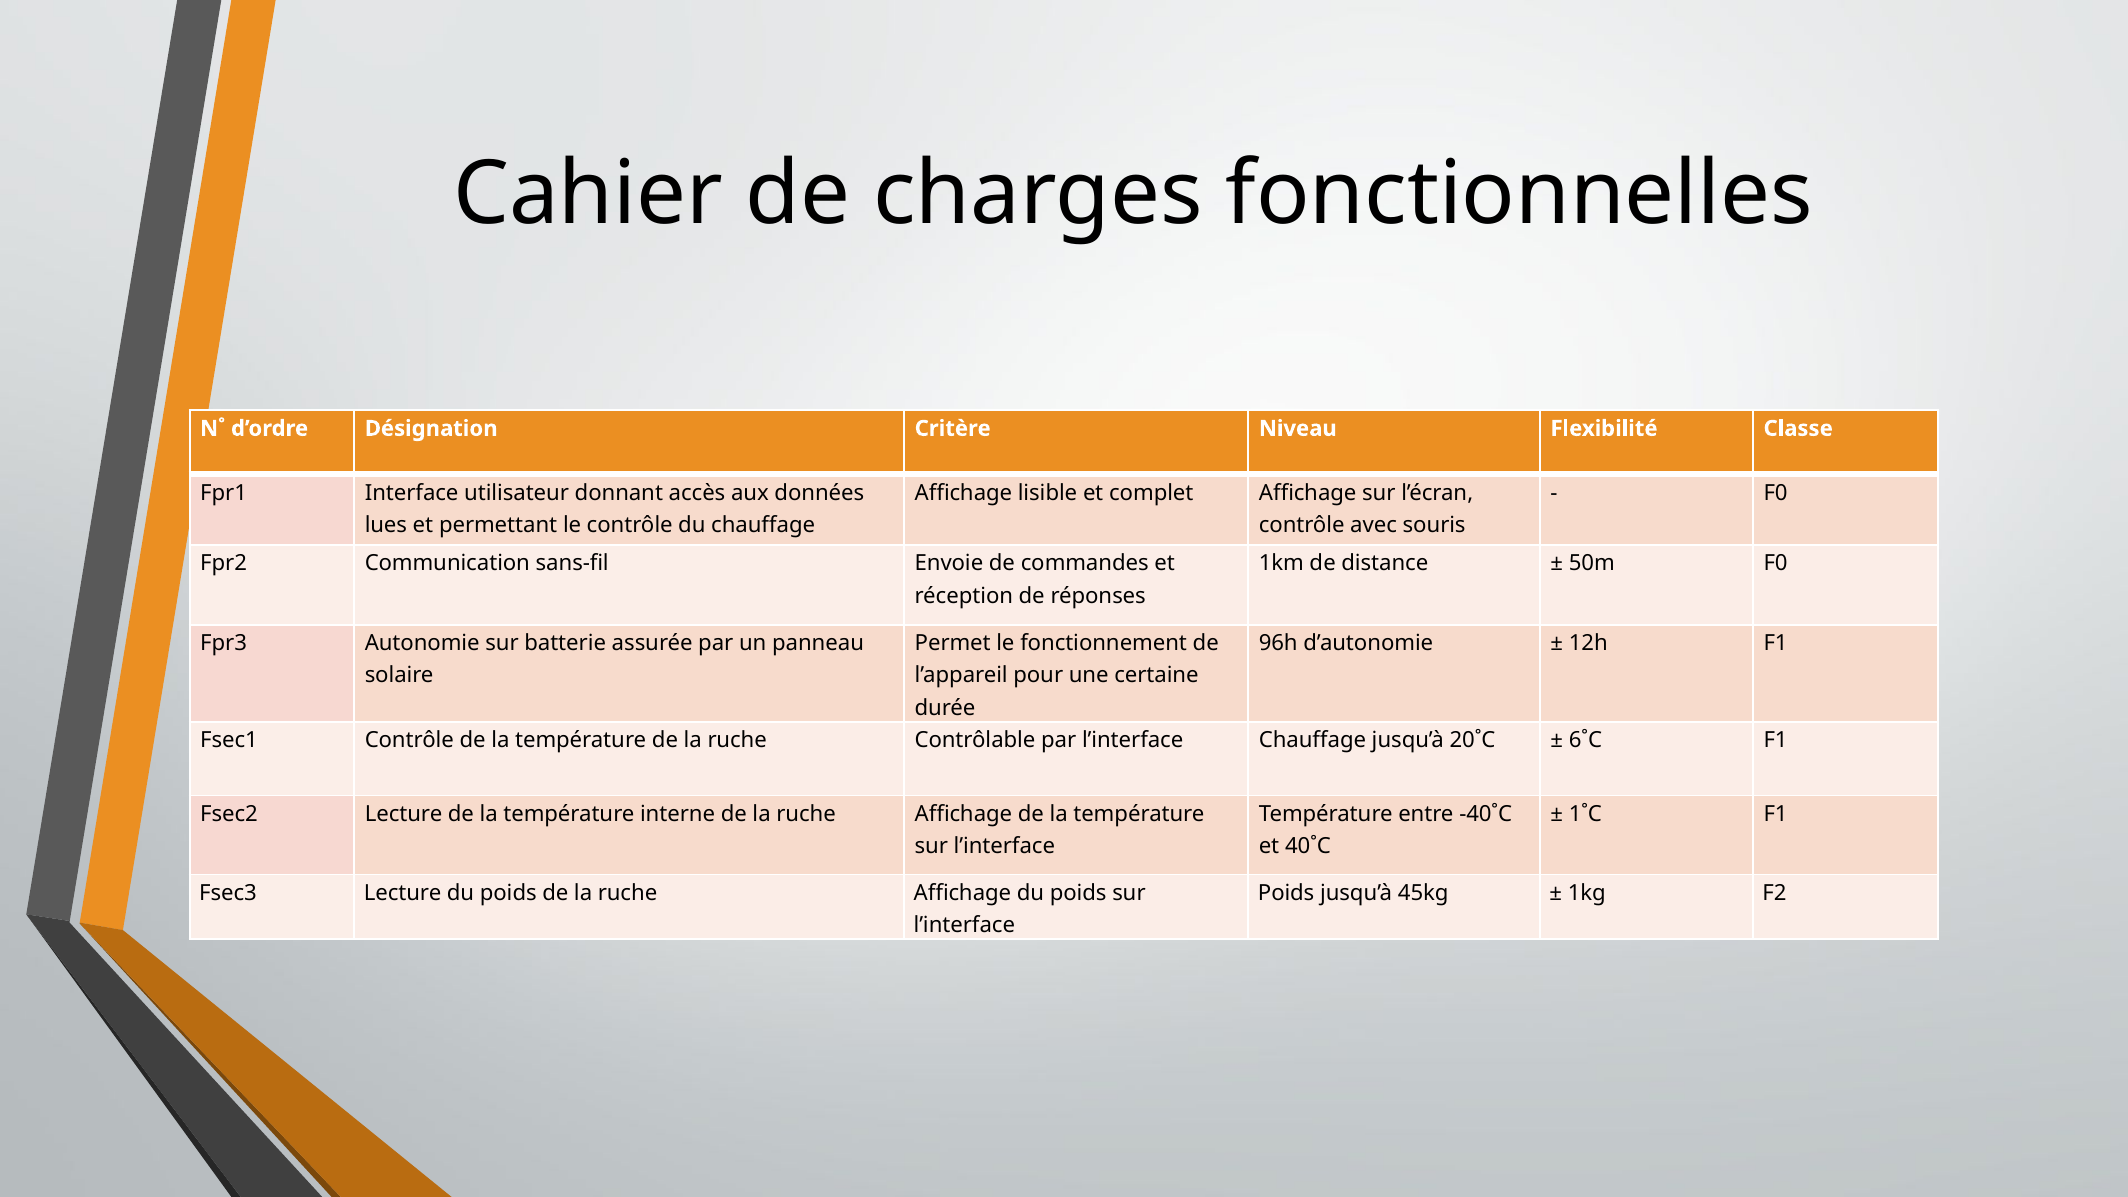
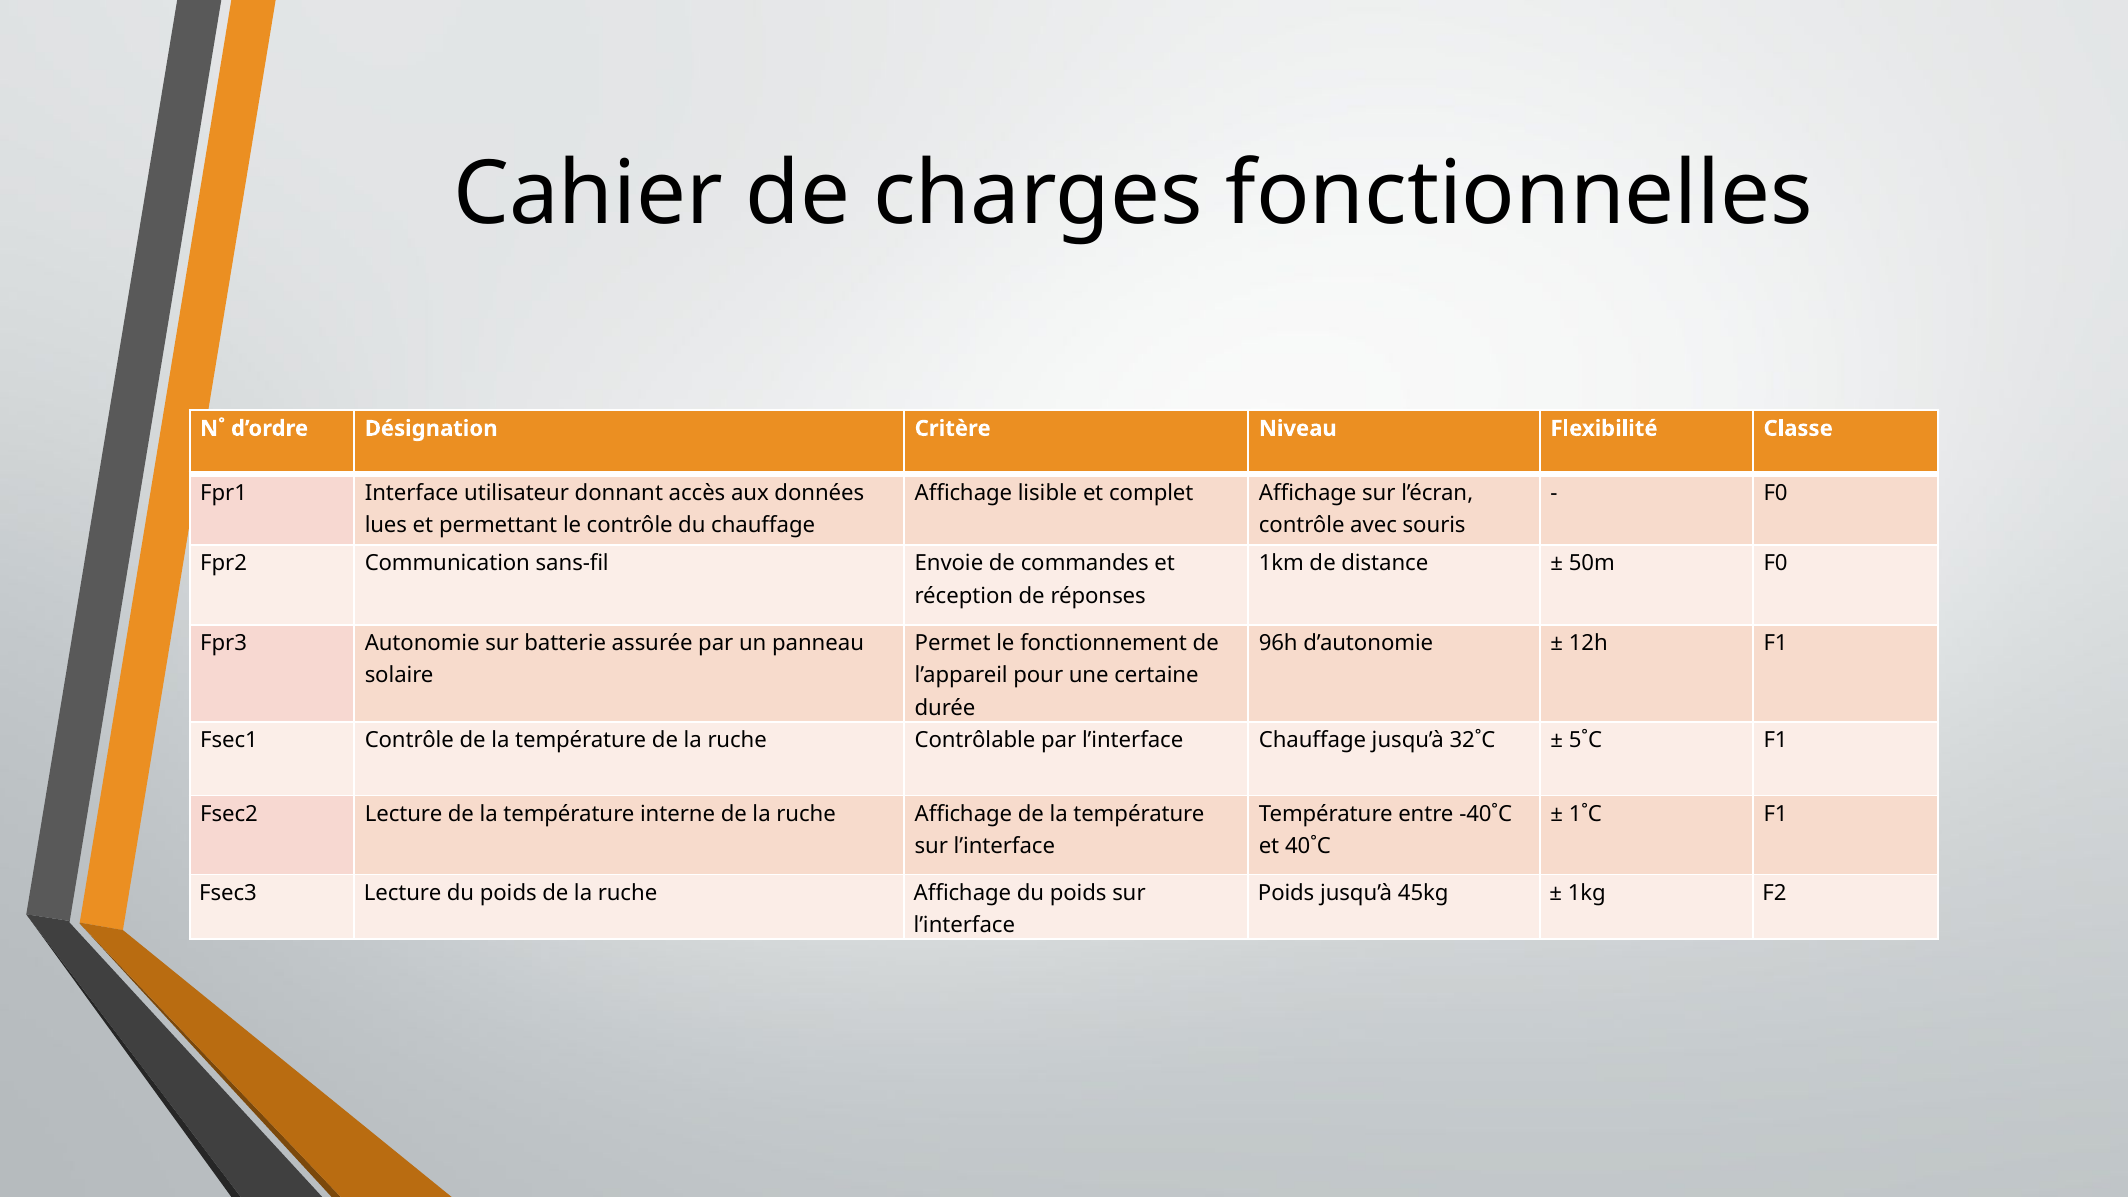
20˚C: 20˚C -> 32˚C (1473, 740)
6˚C: 6˚C -> 5˚C (1585, 740)
